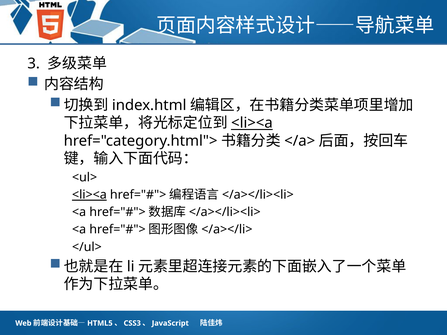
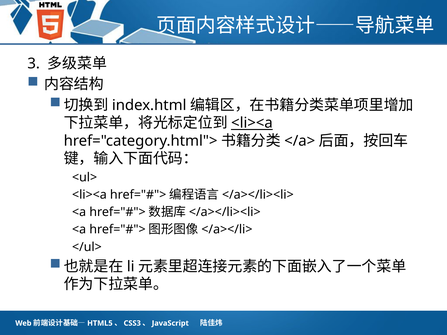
<li><a underline: present -> none (89, 195)
